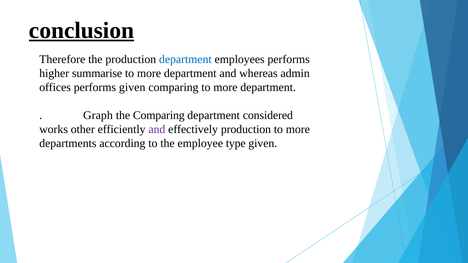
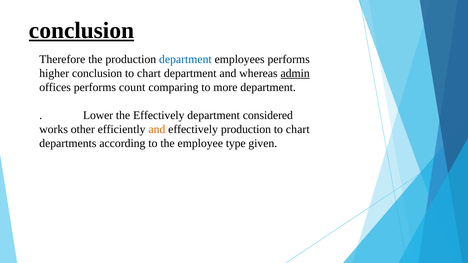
higher summarise: summarise -> conclusion (97, 73)
more: more -> chart (149, 73)
admin underline: none -> present (295, 73)
performs given: given -> count (132, 87)
Graph: Graph -> Lower (98, 116)
the Comparing: Comparing -> Effectively (159, 116)
and colour: purple -> orange (157, 130)
more: more -> chart (298, 130)
